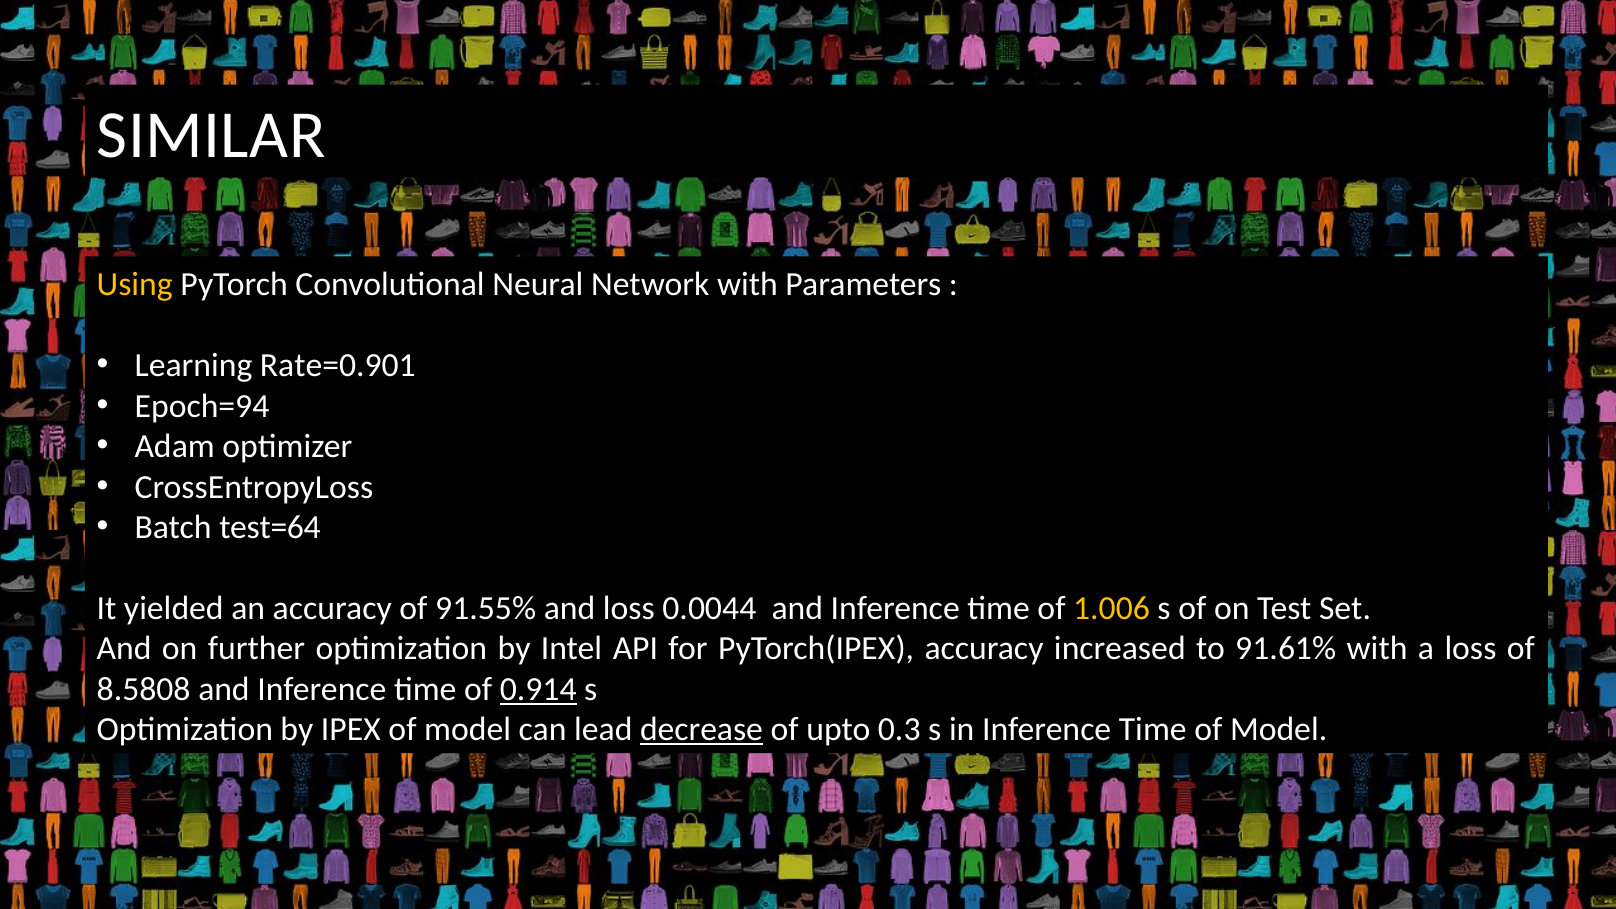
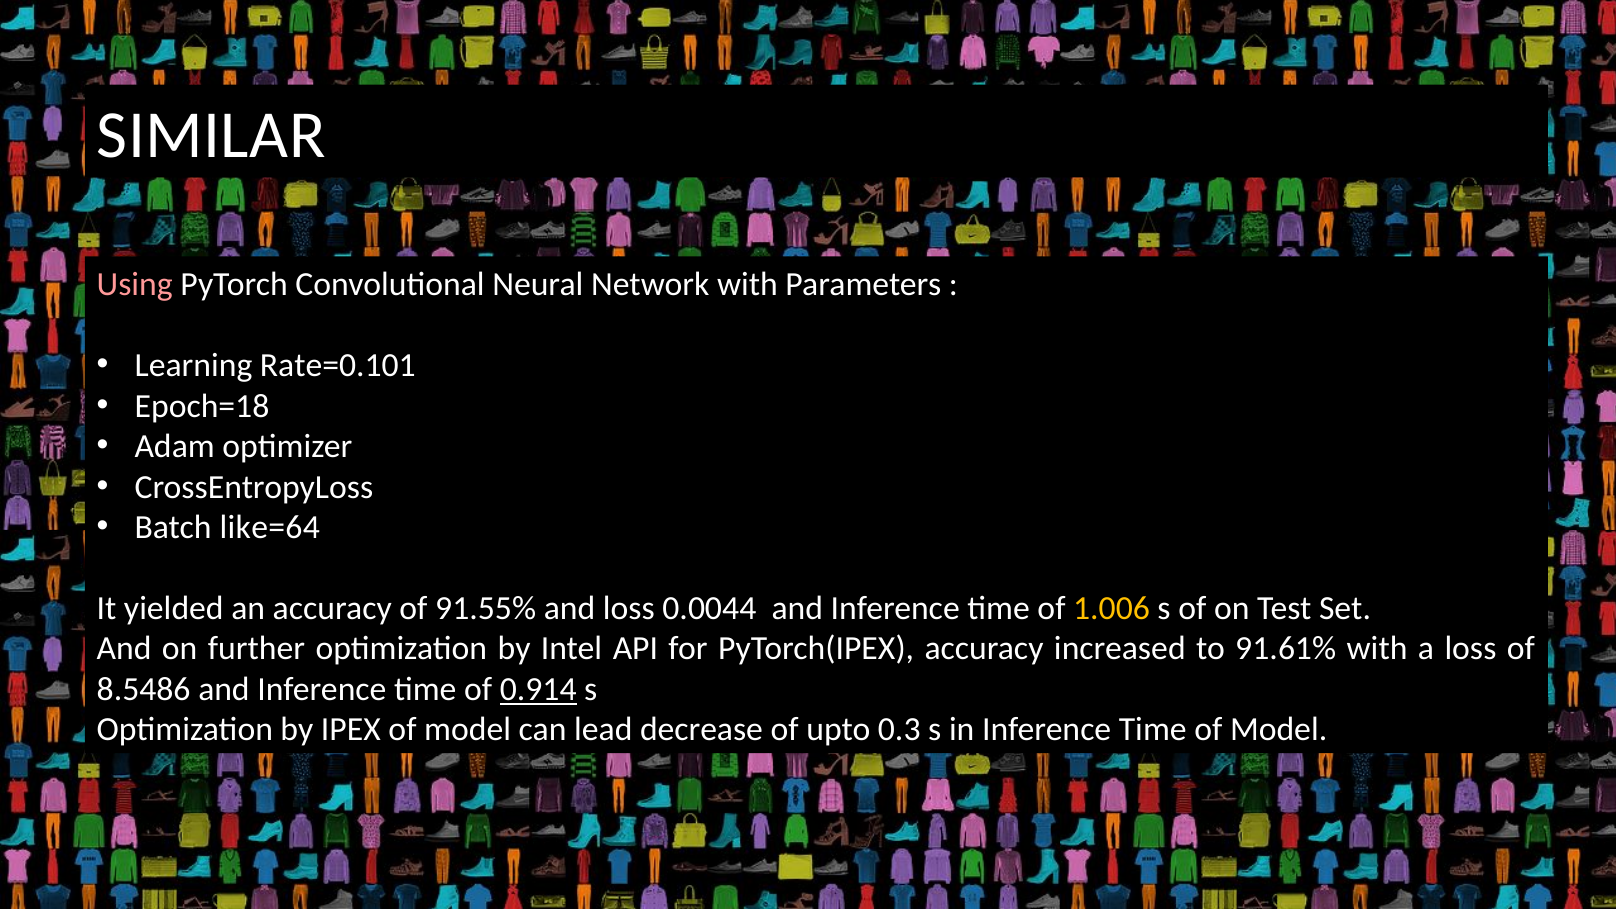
Using colour: yellow -> pink (135, 285)
Rate=0.901: Rate=0.901 -> Rate=0.101 (338, 366)
Epoch=94: Epoch=94 -> Epoch=18 (202, 406)
test=64: test=64 -> like=64 (270, 527)
8.5808: 8.5808 -> 8.5486 (144, 689)
decrease underline: present -> none (701, 729)
